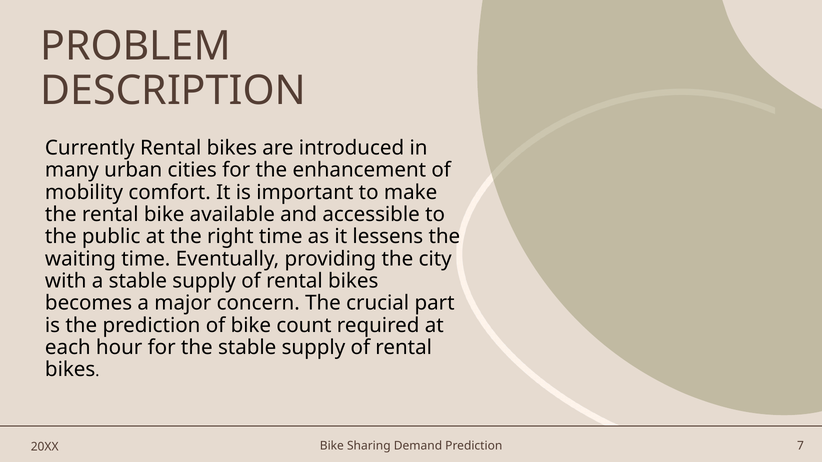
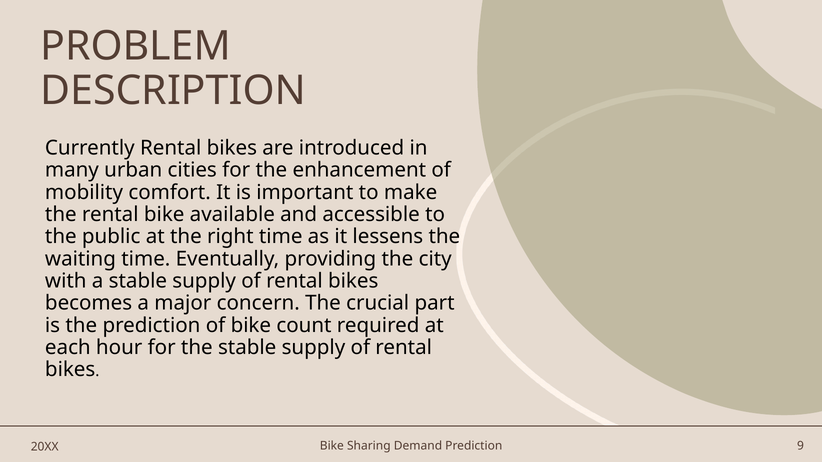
7: 7 -> 9 (801, 446)
